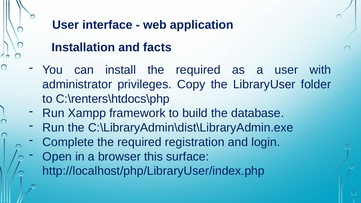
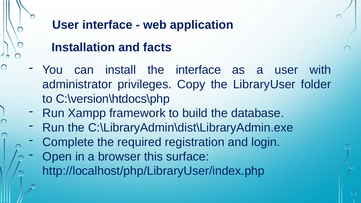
install the required: required -> interface (198, 70)
C:\renters\htdocs\php: C:\renters\htdocs\php -> C:\version\htdocs\php (113, 99)
